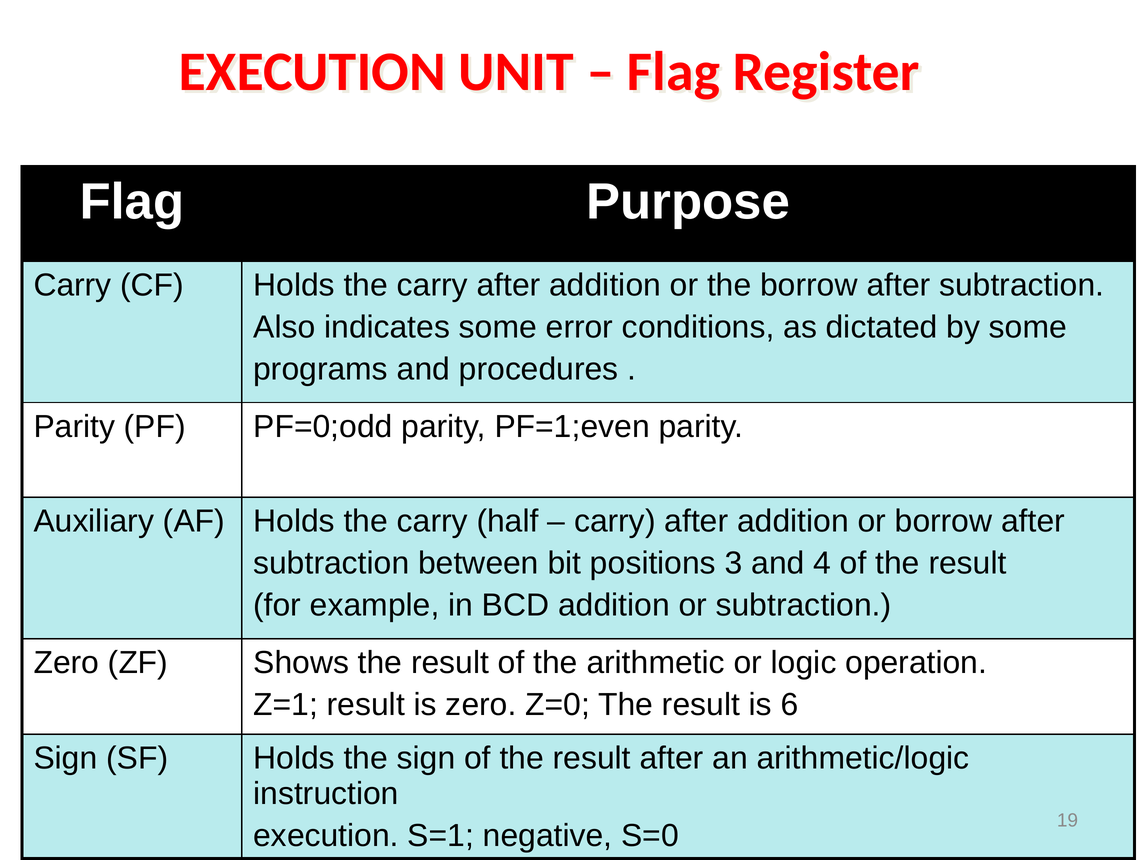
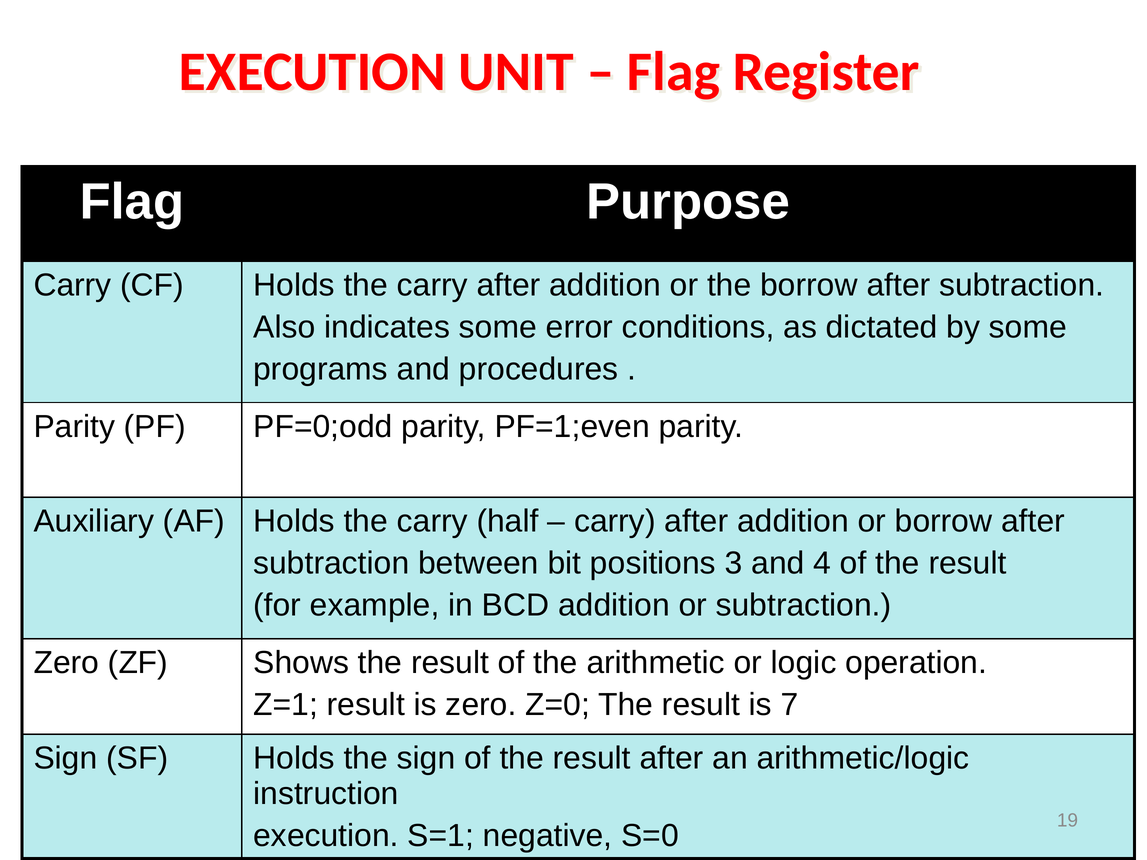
6: 6 -> 7 (790, 705)
